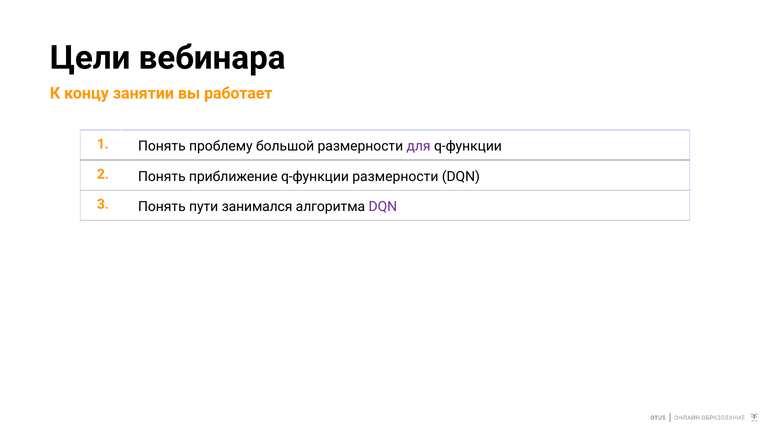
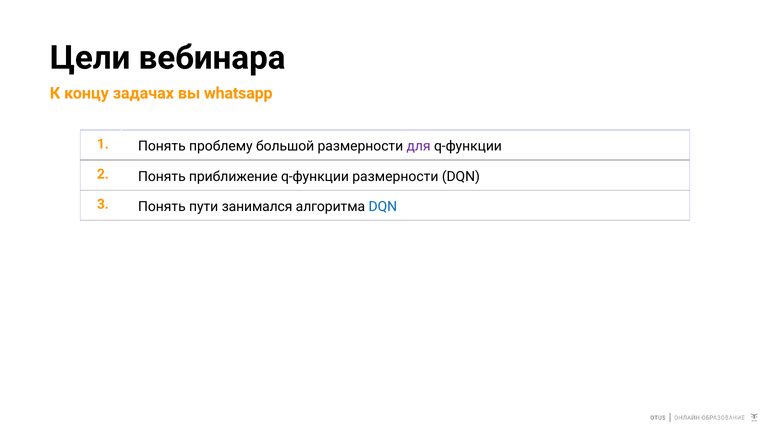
занятии: занятии -> задачах (143, 93)
работает: работает -> whatsapp (238, 93)
DQN colour: purple -> blue (383, 207)
